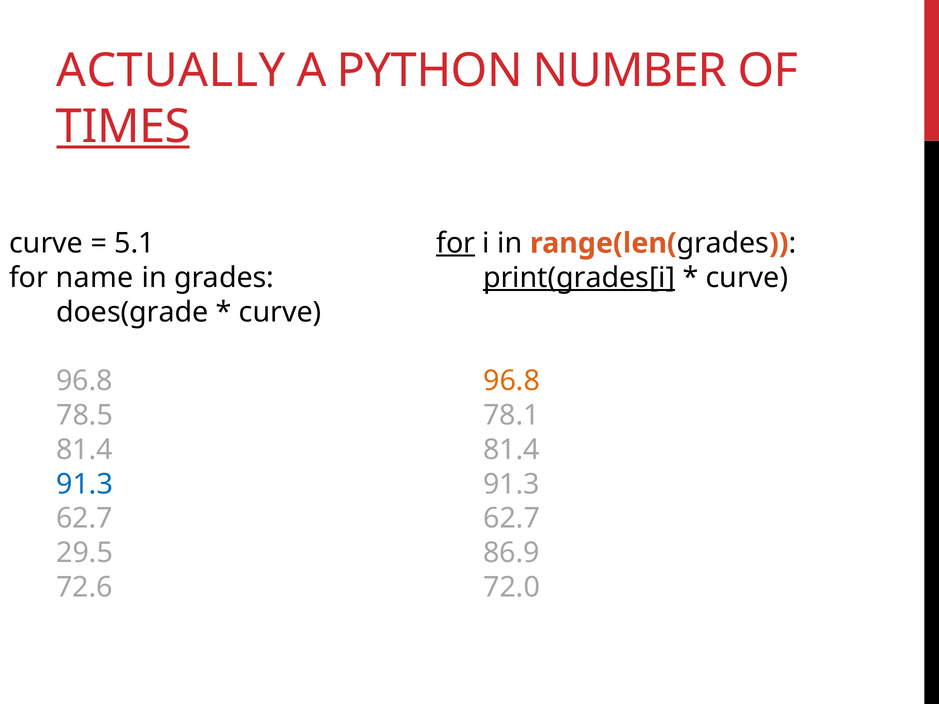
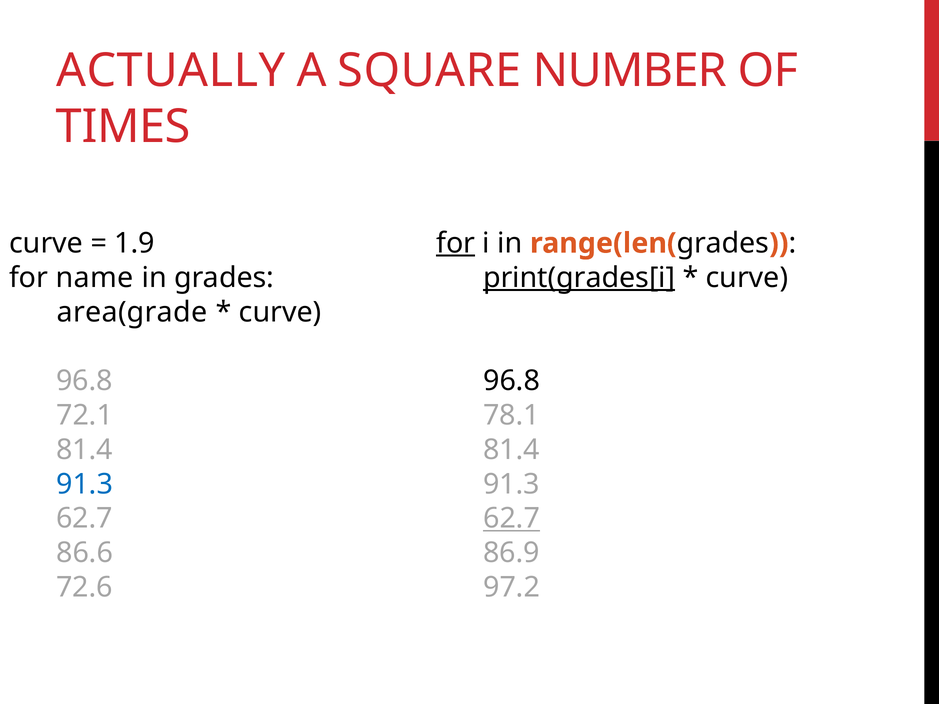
PYTHON: PYTHON -> SQUARE (429, 71)
TIMES underline: present -> none (123, 127)
5.1: 5.1 -> 1.9 (135, 243)
does(grade: does(grade -> area(grade (132, 312)
96.8 colour: orange -> black (512, 381)
78.5: 78.5 -> 72.1 (85, 415)
62.7 underline: none -> present (512, 519)
29.5: 29.5 -> 86.6 (85, 553)
72.0: 72.0 -> 97.2 (512, 588)
